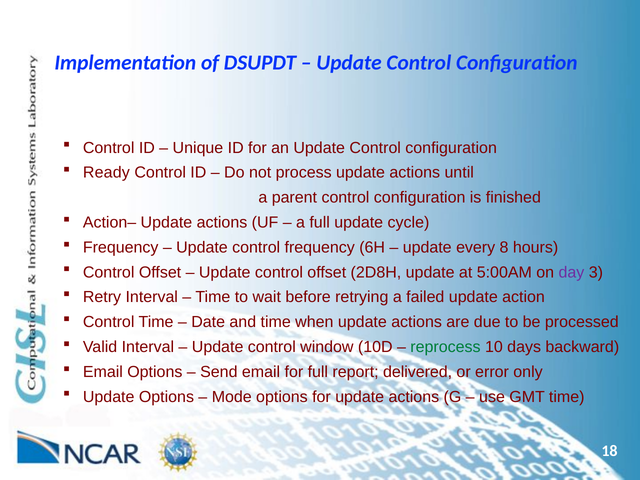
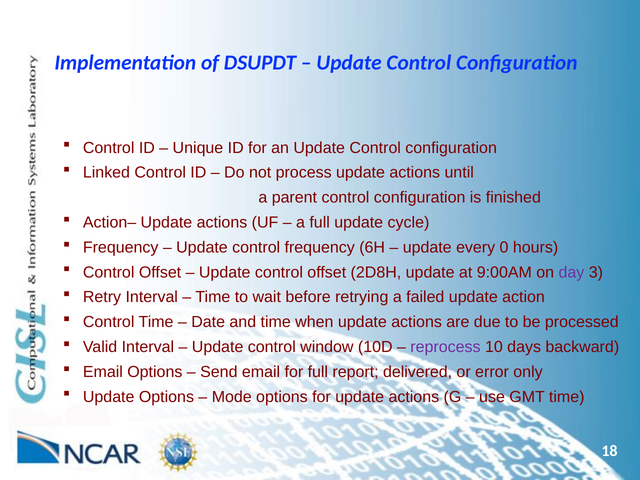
Ready: Ready -> Linked (106, 173)
8: 8 -> 0 (504, 247)
5:00AM: 5:00AM -> 9:00AM (504, 272)
reprocess colour: green -> purple (445, 347)
